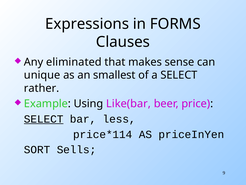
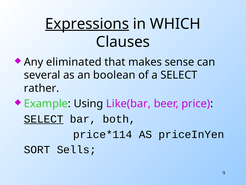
Expressions underline: none -> present (87, 24)
FORMS: FORMS -> WHICH (175, 24)
unique: unique -> several (42, 75)
smallest: smallest -> boolean (114, 75)
less: less -> both (119, 119)
